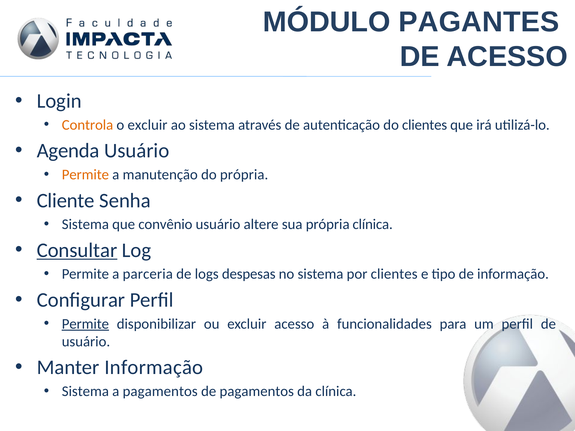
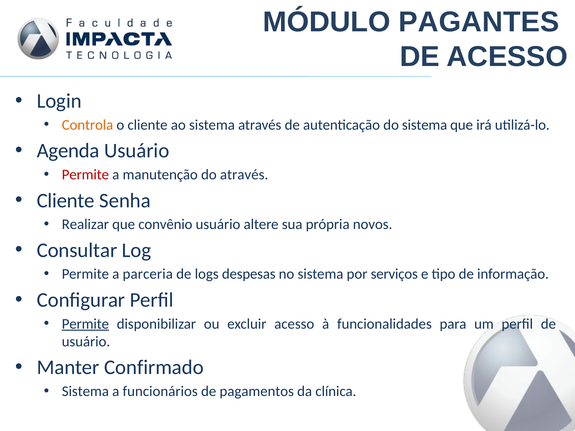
o excluir: excluir -> cliente (148, 125)
do clientes: clientes -> sistema (425, 125)
Permite colour: orange -> red (85, 175)
do própria: própria -> através (244, 175)
Sistema: Sistema -> Realizar (85, 225)
própria clínica: clínica -> novos (373, 225)
Consultar underline: present -> none (77, 250)
por clientes: clientes -> serviços (394, 274)
Manter Informação: Informação -> Confirmado (154, 368)
a pagamentos: pagamentos -> funcionários (160, 392)
